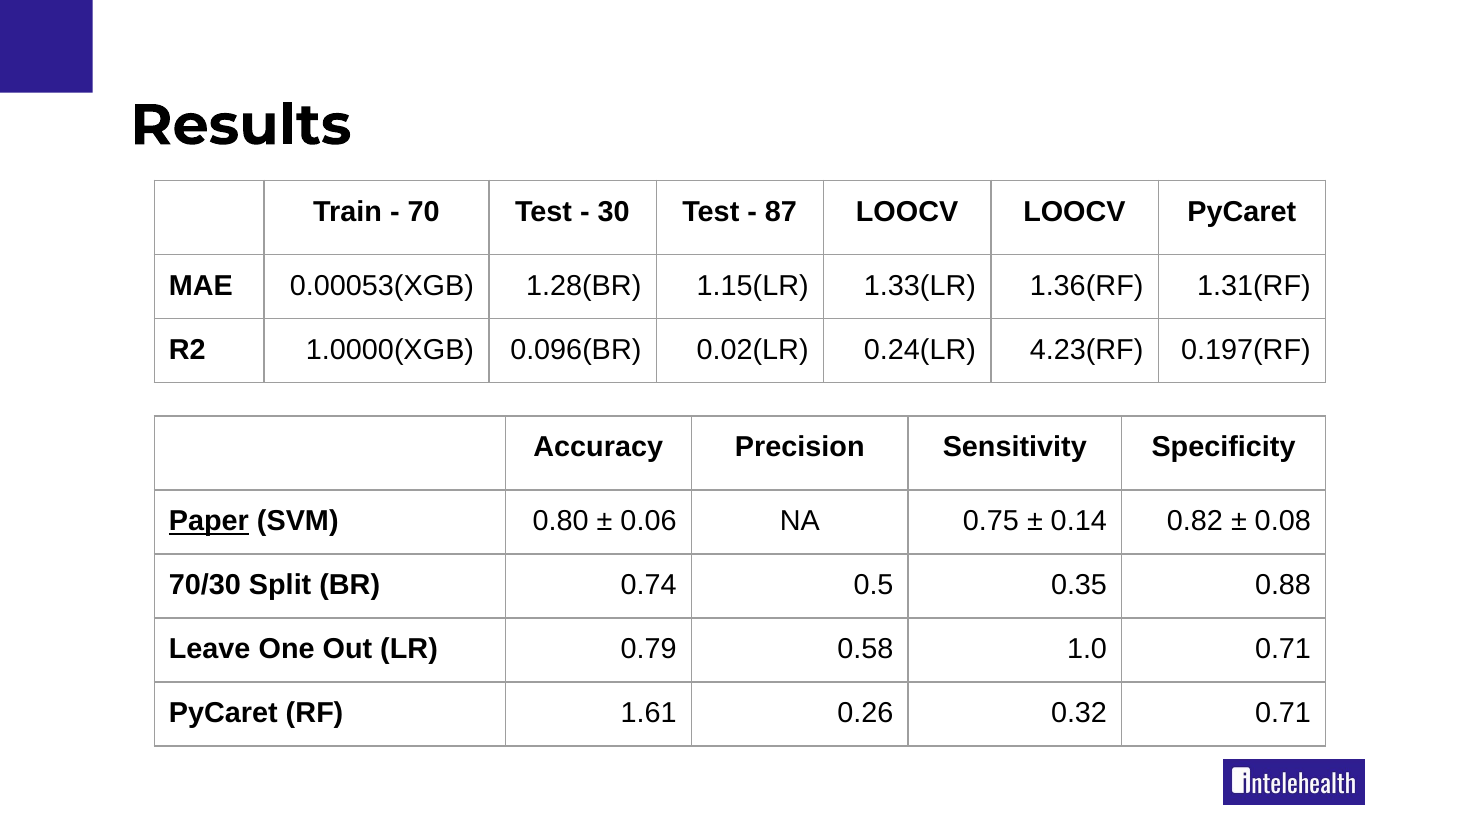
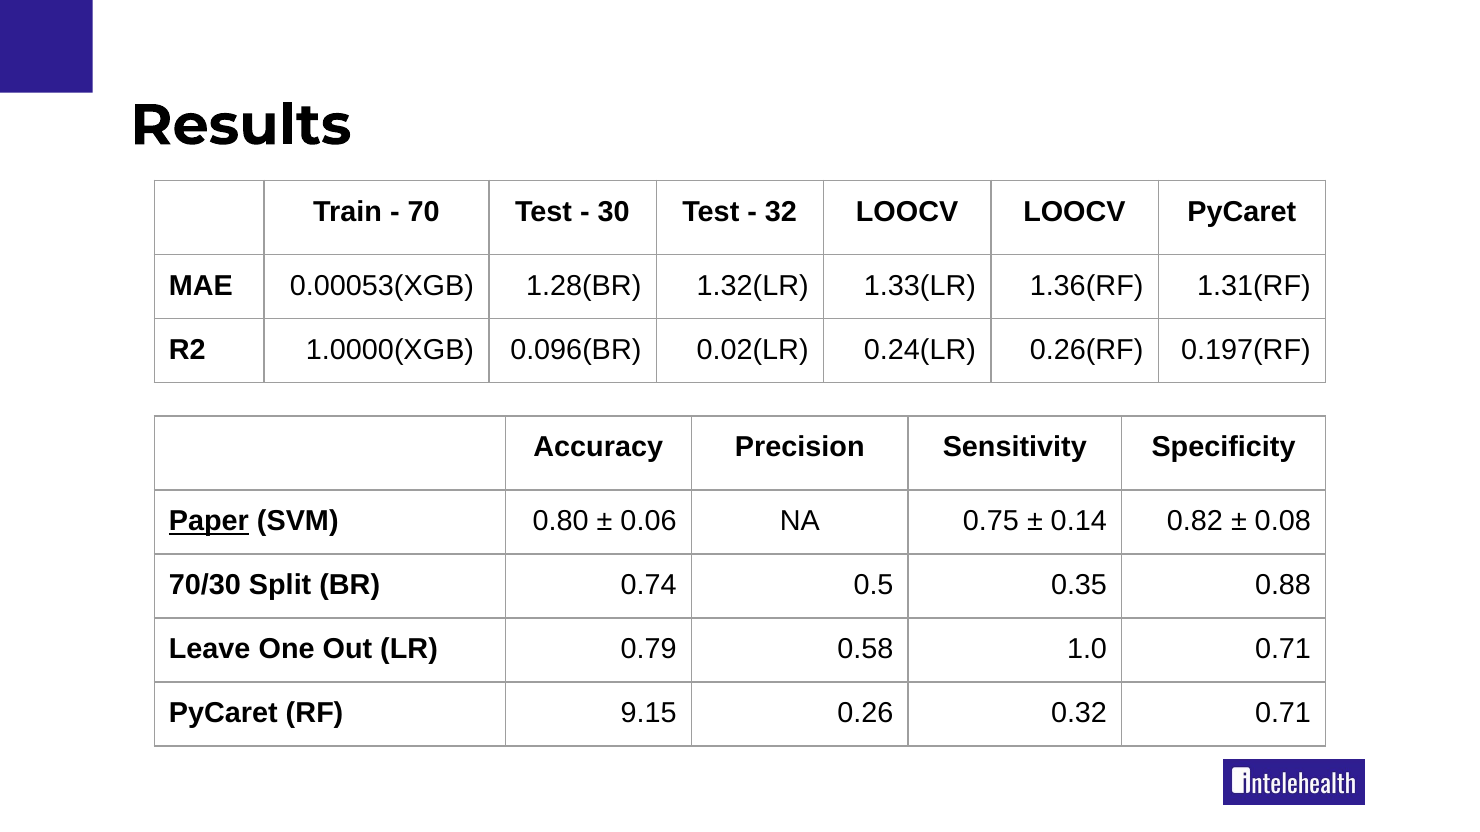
87: 87 -> 32 (781, 212)
1.15(LR: 1.15(LR -> 1.32(LR (753, 286)
4.23(RF: 4.23(RF -> 0.26(RF (1087, 350)
1.61: 1.61 -> 9.15 (649, 714)
